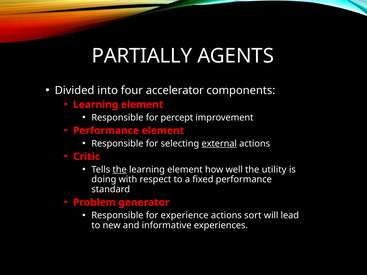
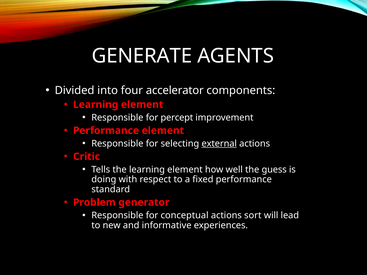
PARTIALLY: PARTIALLY -> GENERATE (142, 56)
the underline: present -> none (120, 170)
utility: utility -> guess (274, 170)
experience: experience -> conceptual (185, 216)
